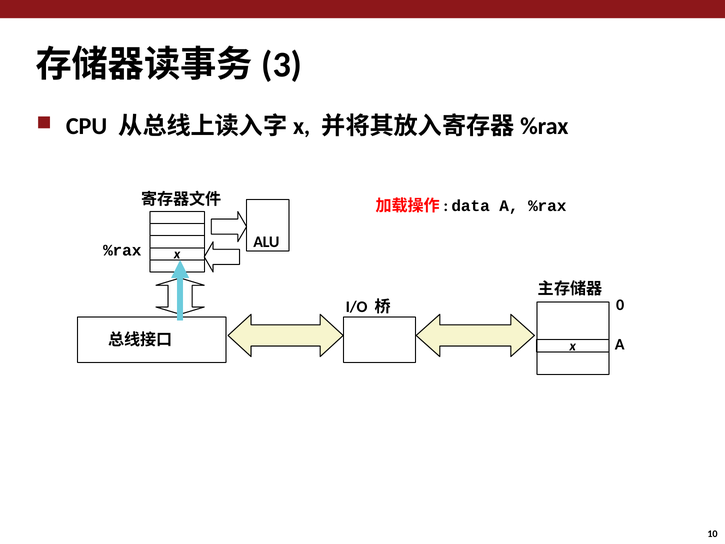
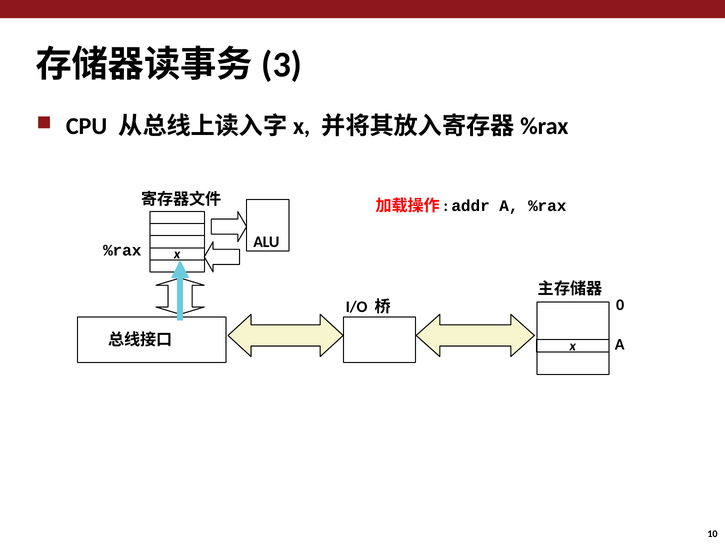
data: data -> addr (471, 206)
